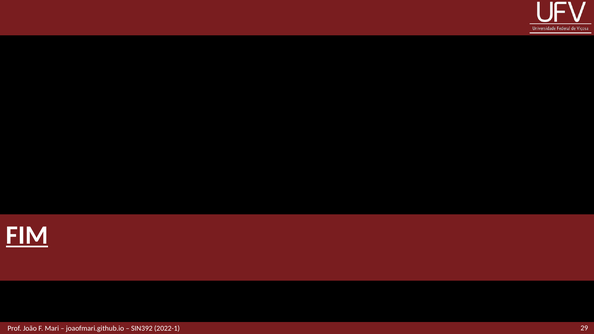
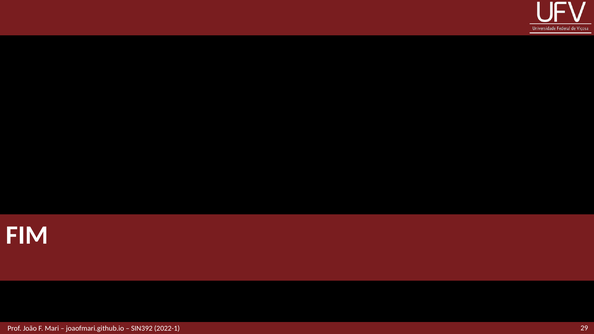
FIM underline: present -> none (27, 235)
